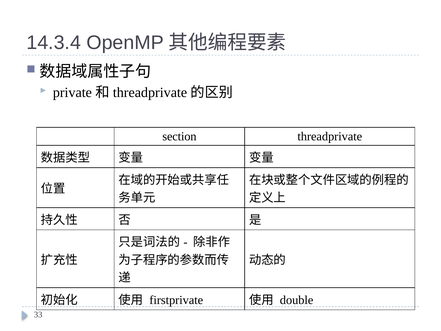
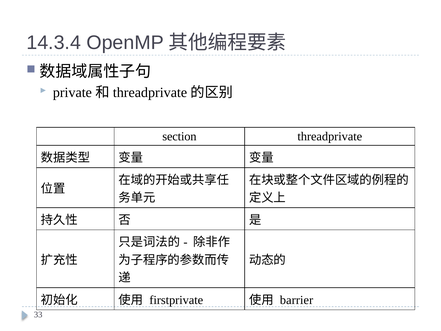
double: double -> barrier (297, 300)
